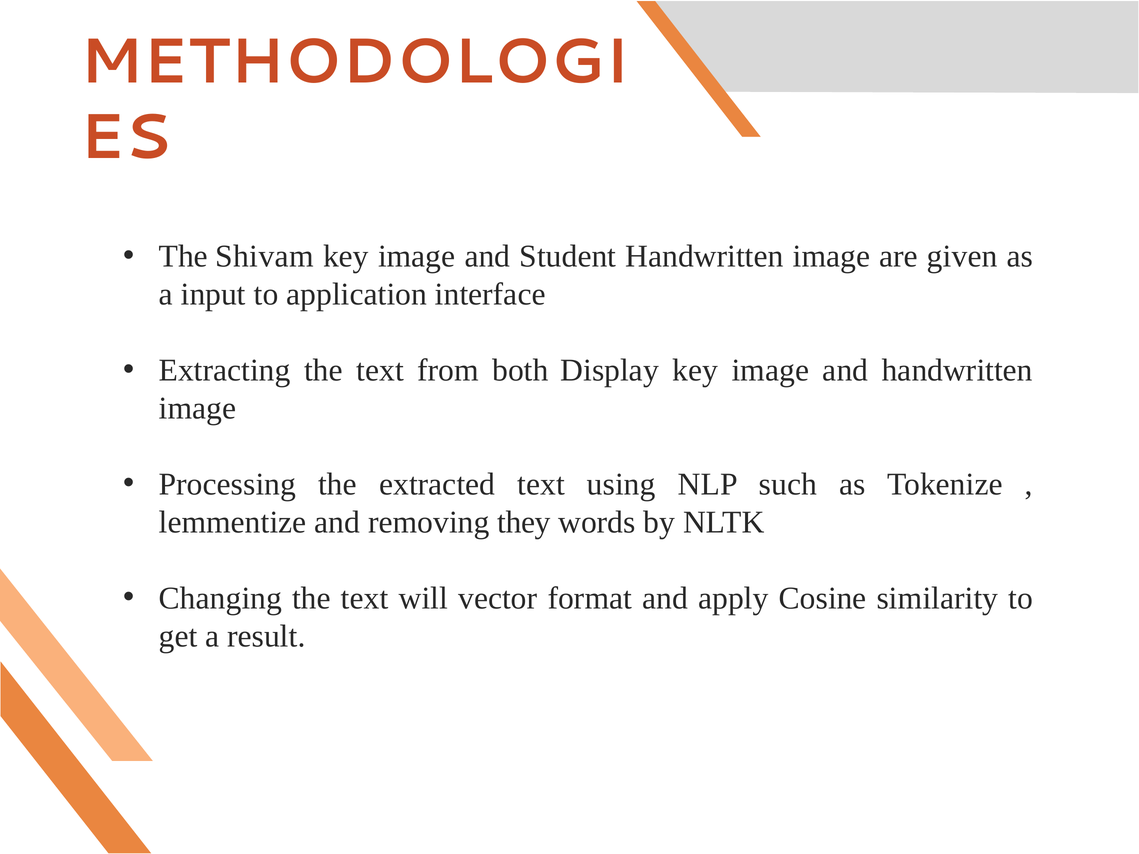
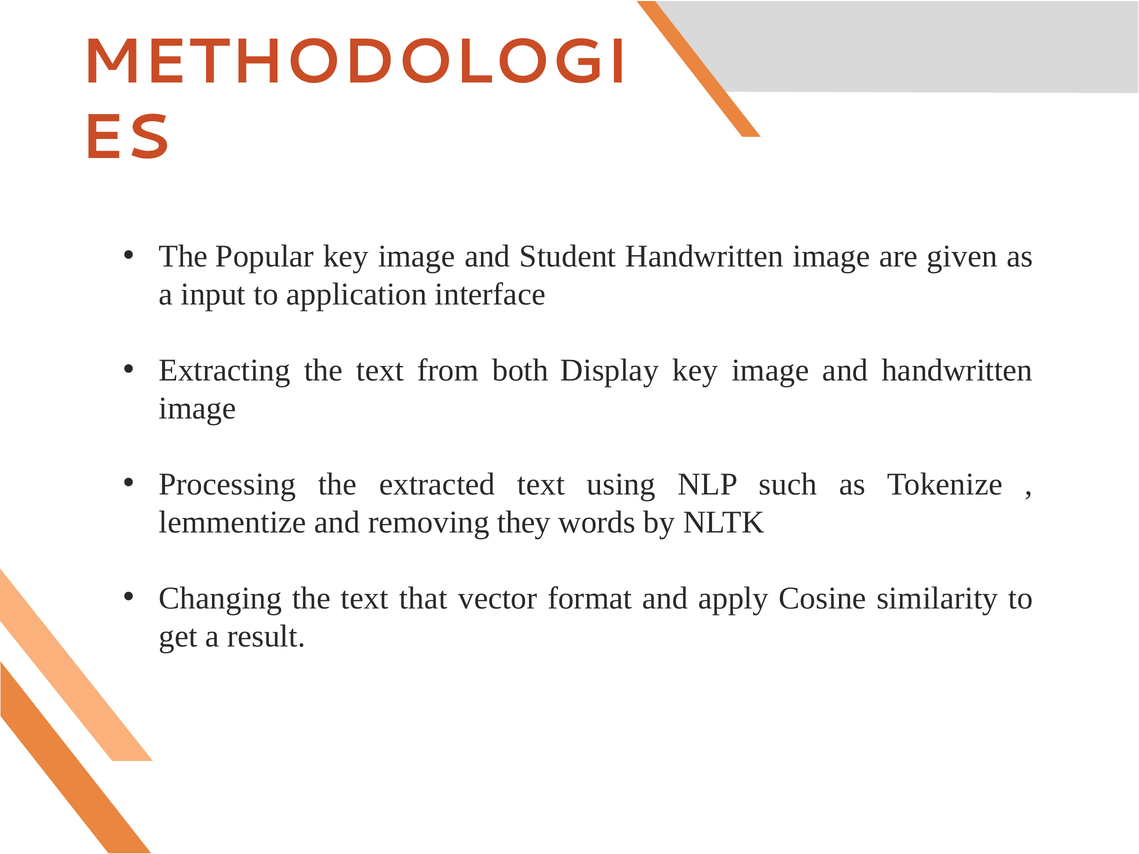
Shivam: Shivam -> Popular (265, 257)
will: will -> that (423, 598)
